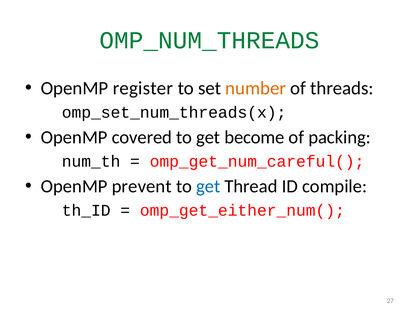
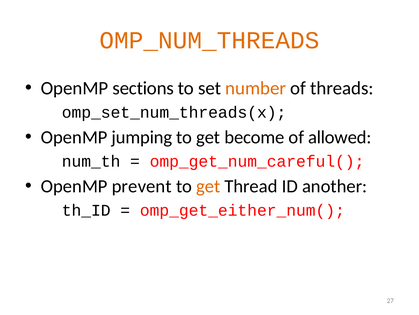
OMP_NUM_THREADS colour: green -> orange (210, 40)
register: register -> sections (143, 88)
covered: covered -> jumping (142, 137)
packing: packing -> allowed (340, 137)
get colour: blue -> orange (208, 186)
compile: compile -> another (335, 186)
